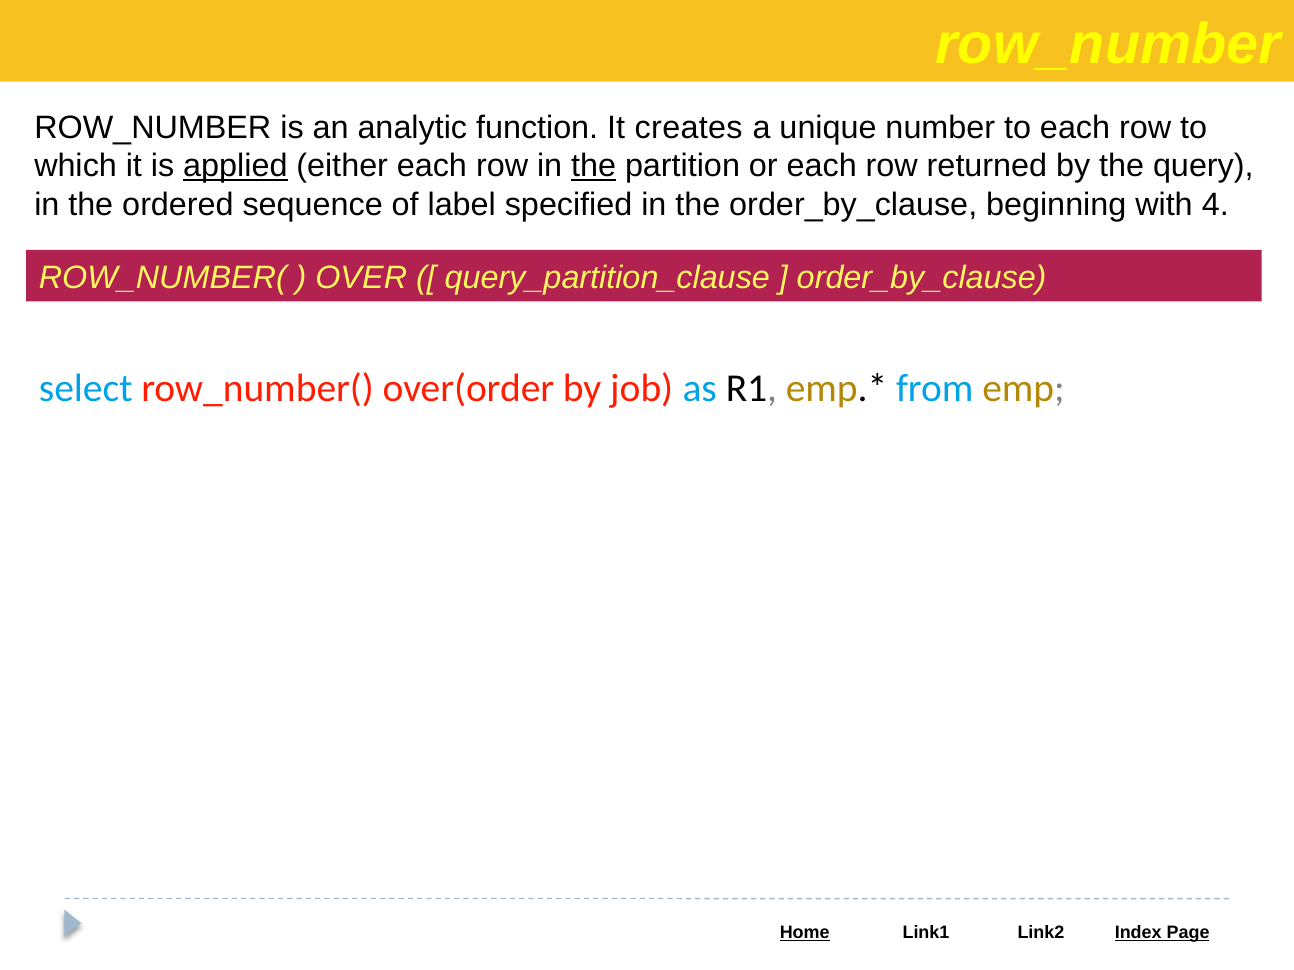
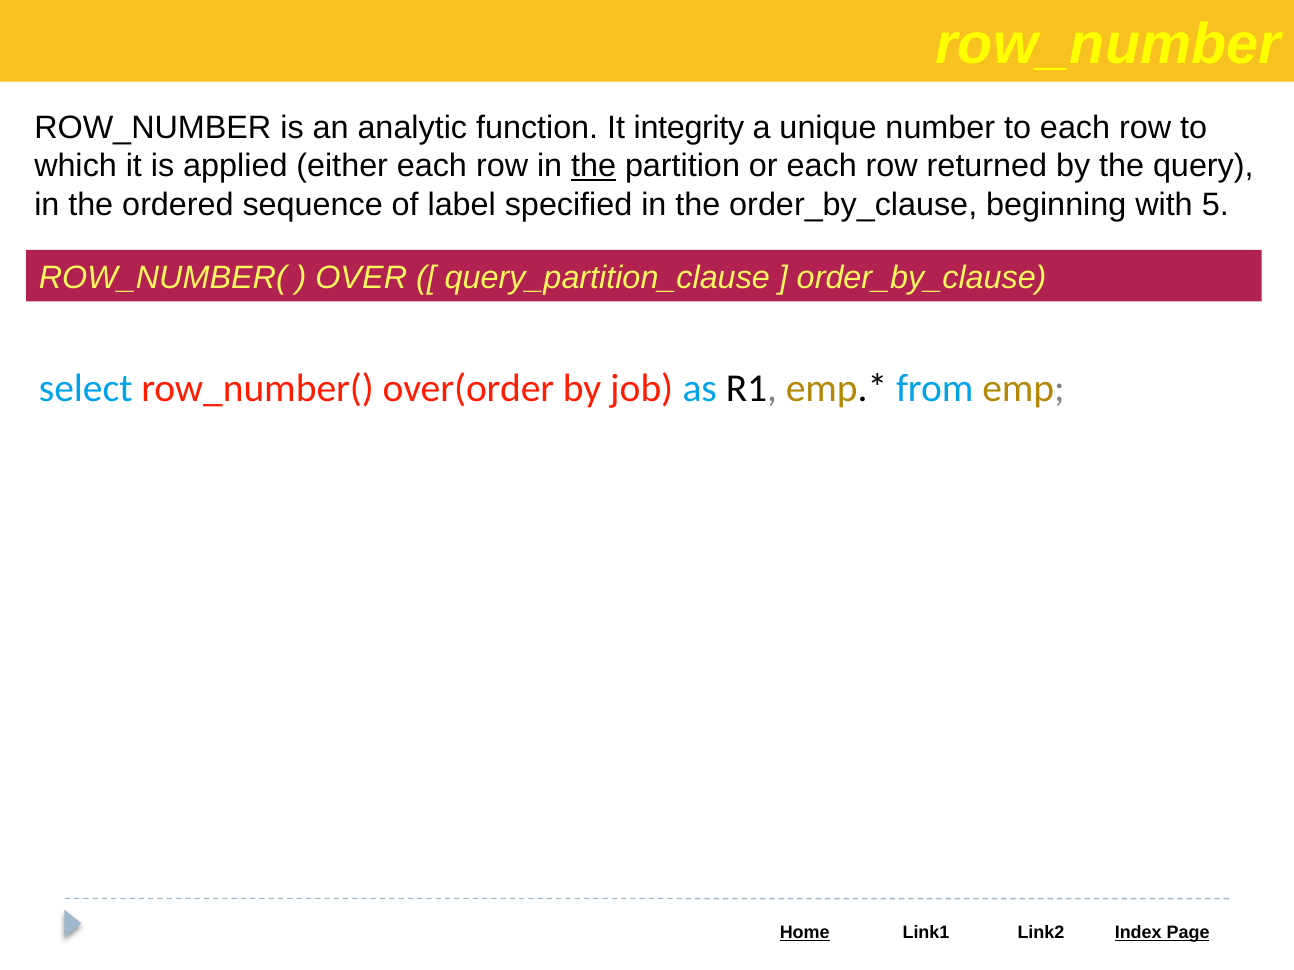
creates: creates -> integrity (689, 127)
applied underline: present -> none (235, 166)
4: 4 -> 5 (1215, 205)
